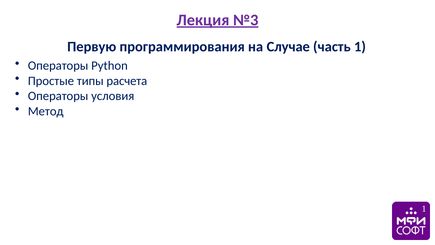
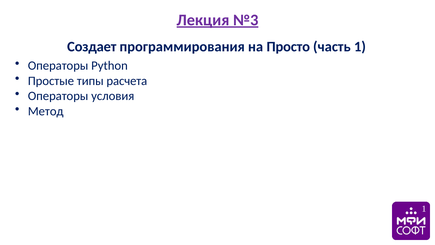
Первую: Первую -> Создает (92, 47)
Случае: Случае -> Просто (288, 47)
